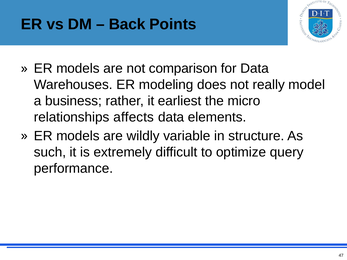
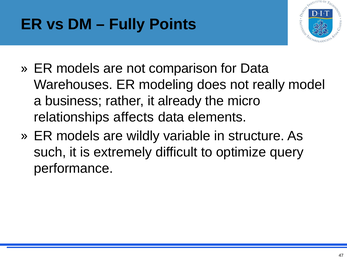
Back: Back -> Fully (127, 24)
earliest: earliest -> already (180, 101)
